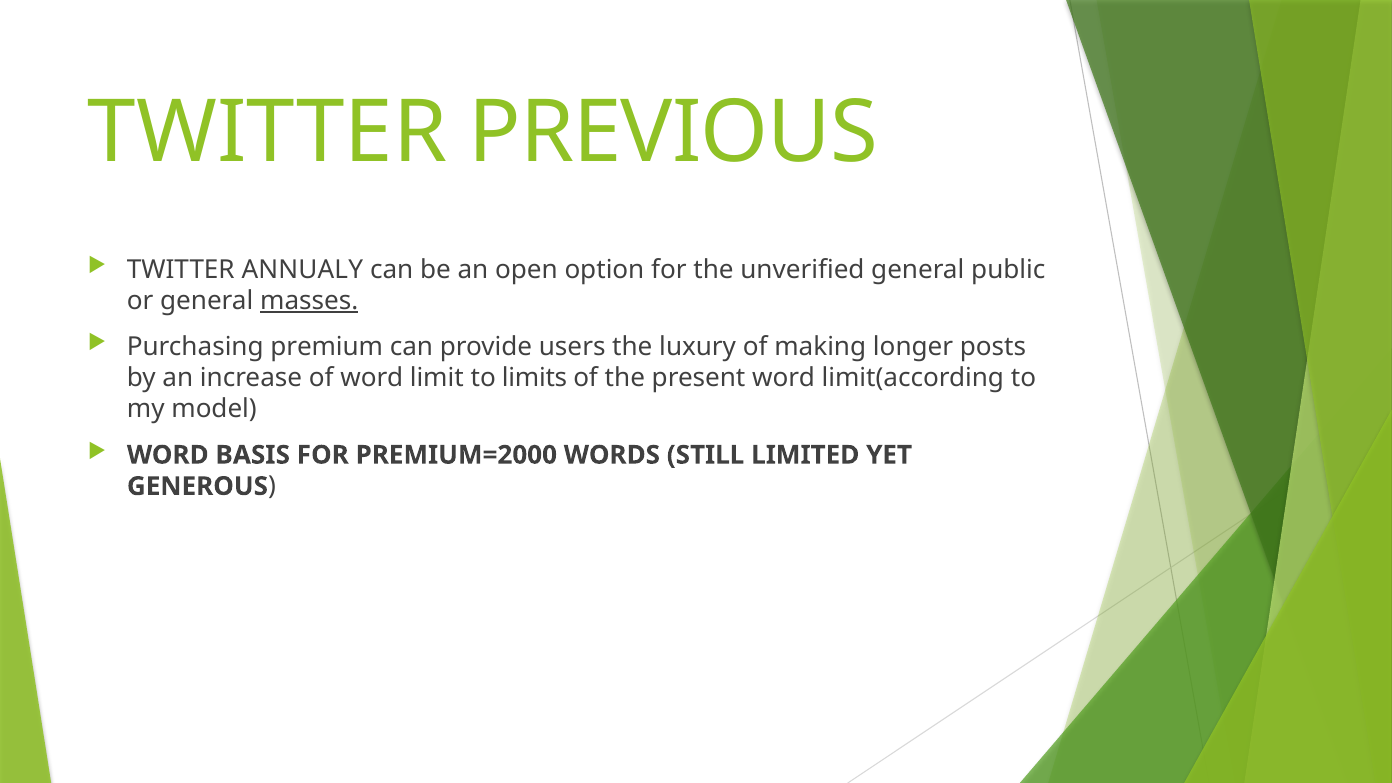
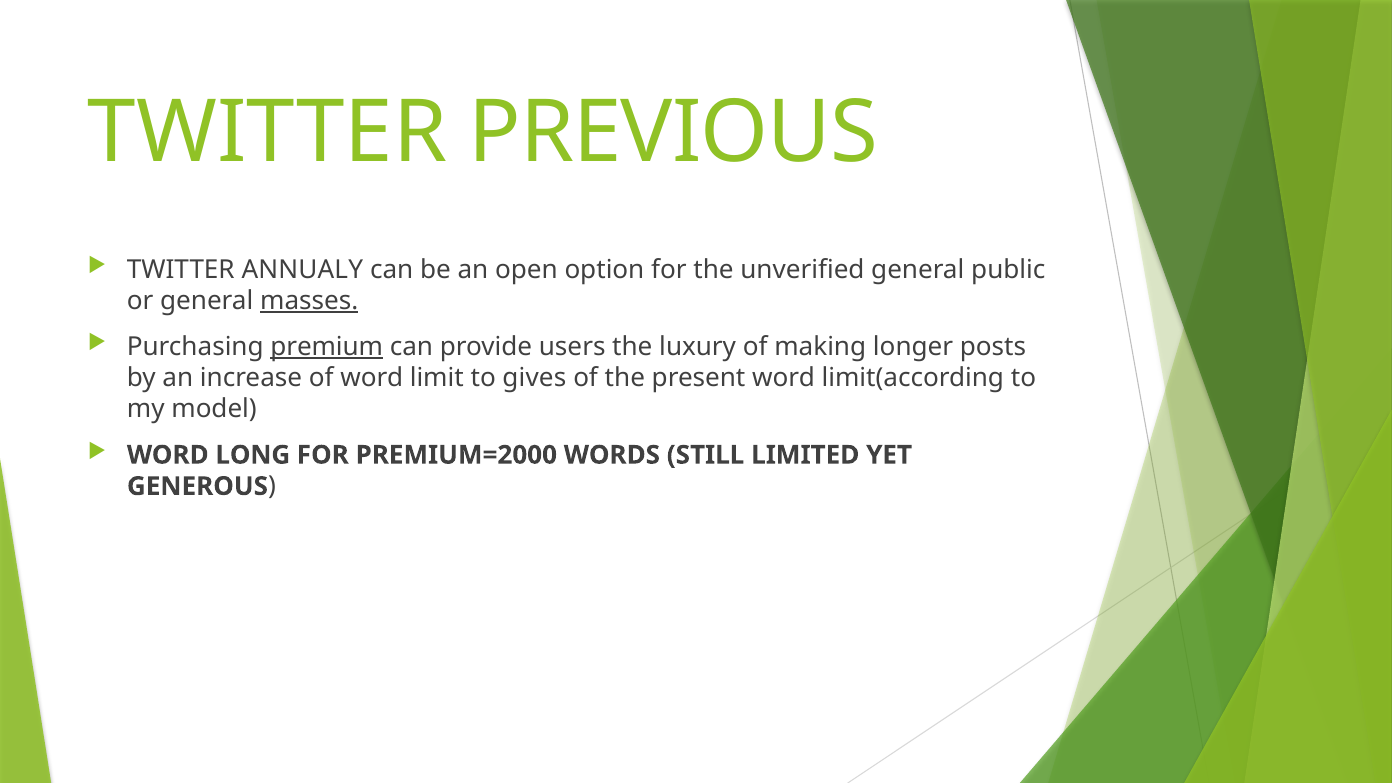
premium underline: none -> present (327, 347)
limits: limits -> gives (534, 378)
BASIS: BASIS -> LONG (253, 455)
